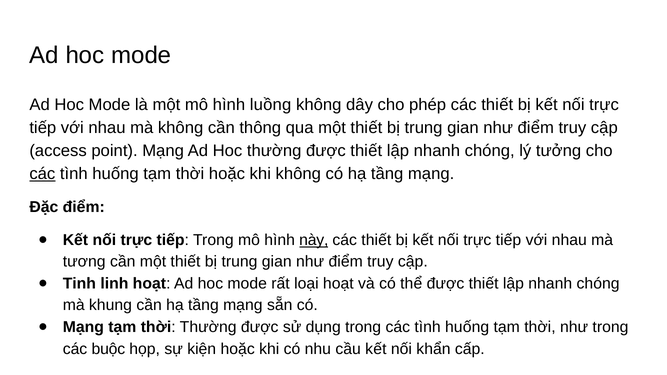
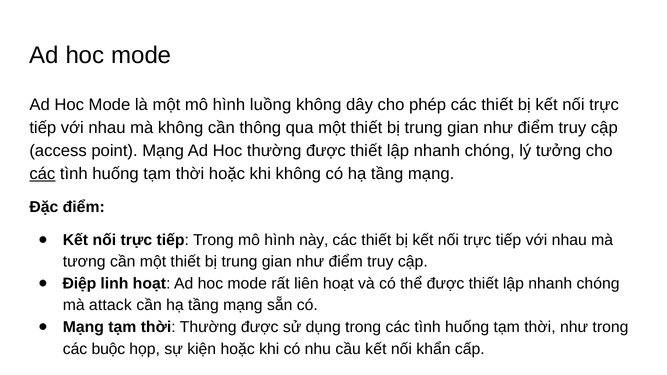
này underline: present -> none (314, 240)
Tinh: Tinh -> Điệp (79, 284)
loại: loại -> liên (306, 284)
khung: khung -> attack (110, 305)
